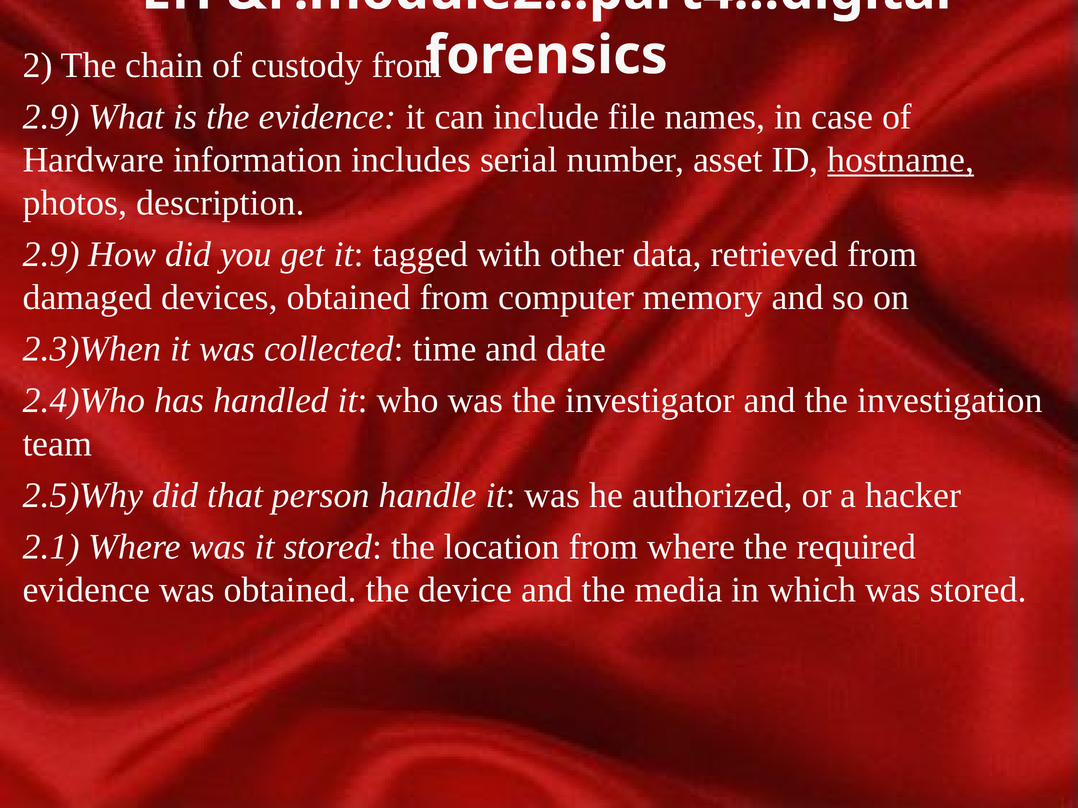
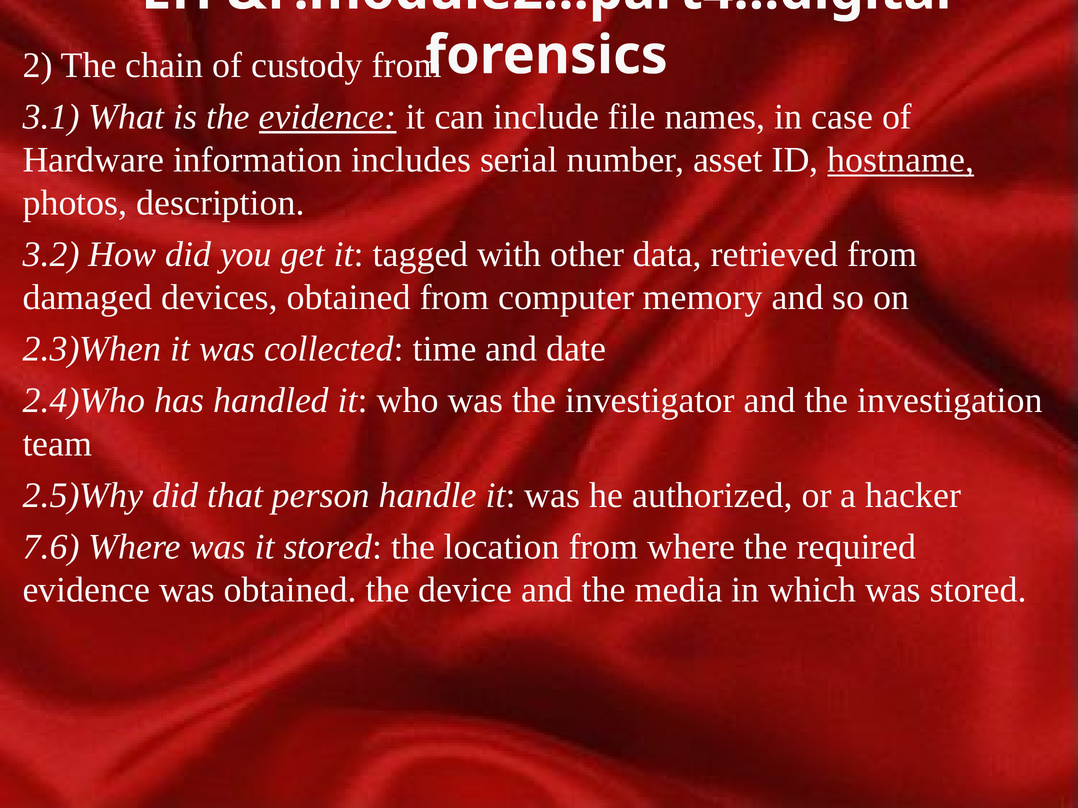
2.9: 2.9 -> 3.1 (51, 117)
evidence underline: none -> present (328, 117)
2.9: 2.9 -> 3.2 (51, 255)
2.1: 2.1 -> 7.6 (51, 547)
